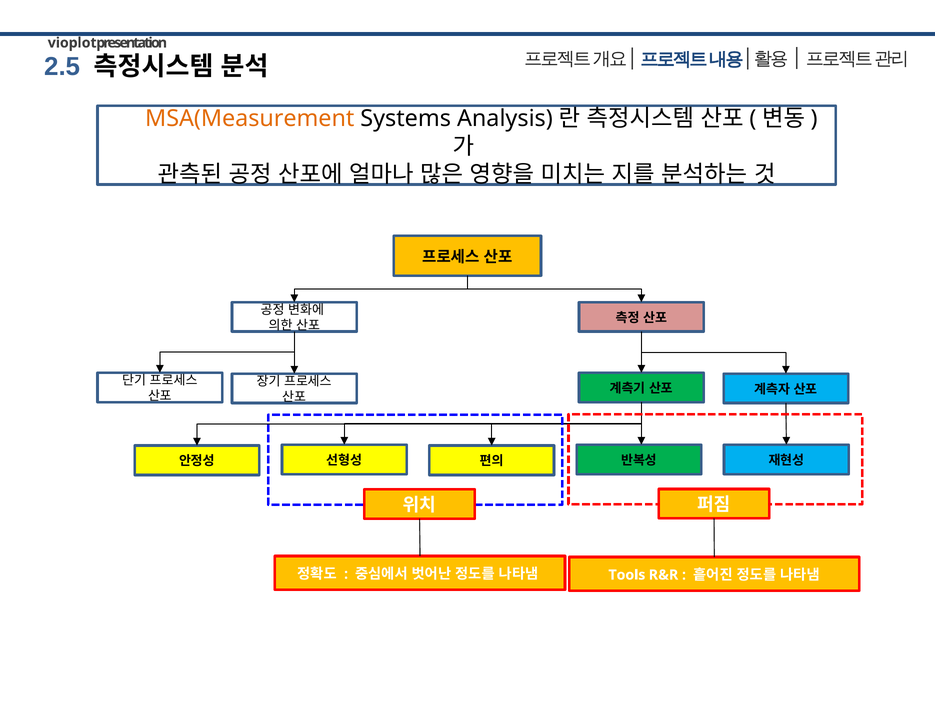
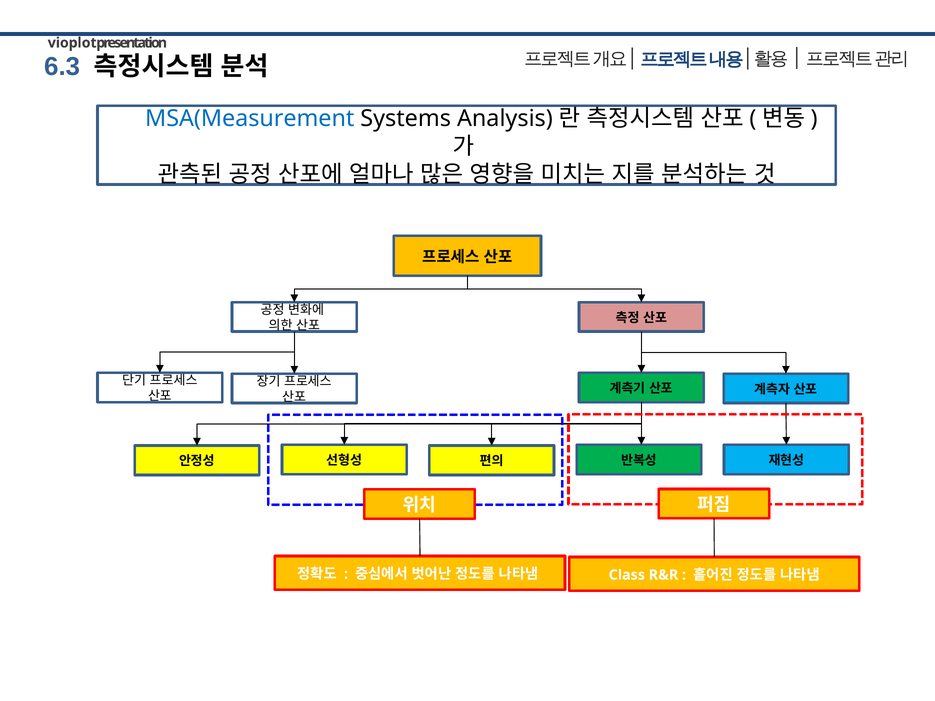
2.5: 2.5 -> 6.3 (62, 67)
MSA(Measurement colour: orange -> blue (250, 119)
Tools: Tools -> Class (627, 575)
